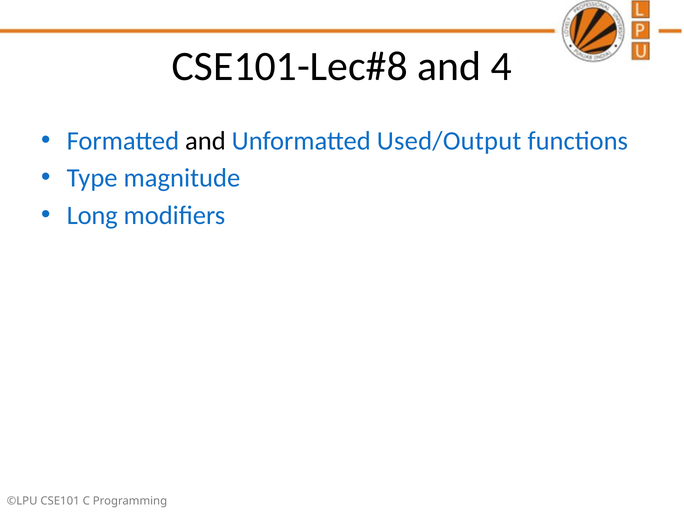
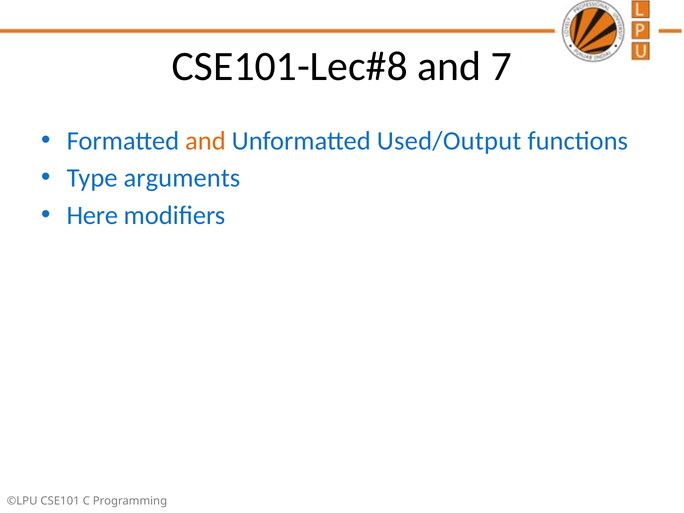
4: 4 -> 7 (501, 66)
and colour: black -> orange (205, 141)
magnitude: magnitude -> arguments (182, 178)
Long: Long -> Here (92, 215)
